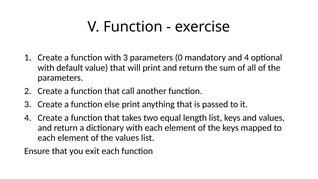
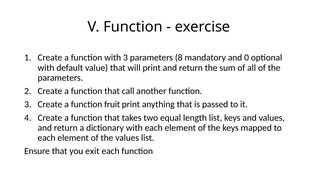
0: 0 -> 8 (179, 58)
and 4: 4 -> 0 (247, 58)
else: else -> fruit (112, 104)
